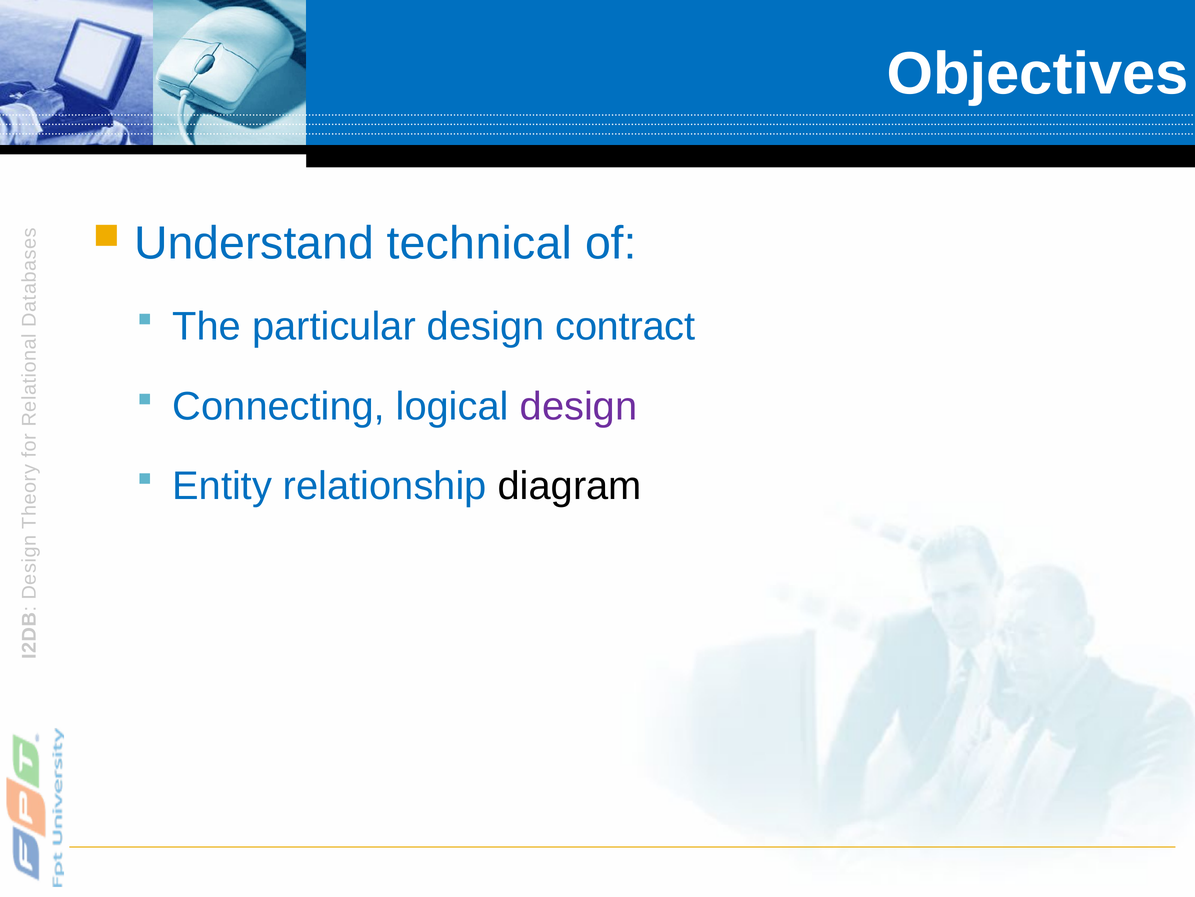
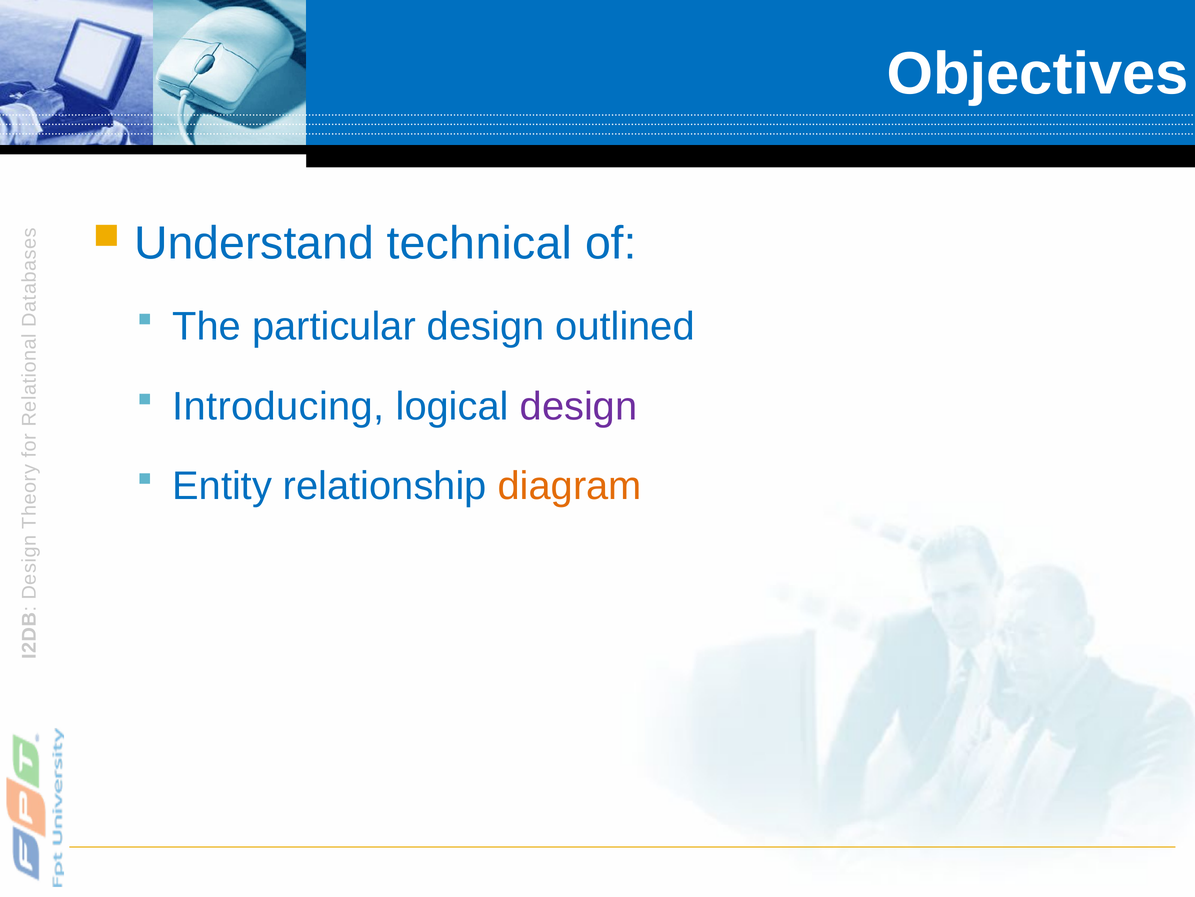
contract: contract -> outlined (625, 326)
Connecting: Connecting -> Introducing (278, 406)
diagram colour: black -> orange (570, 486)
